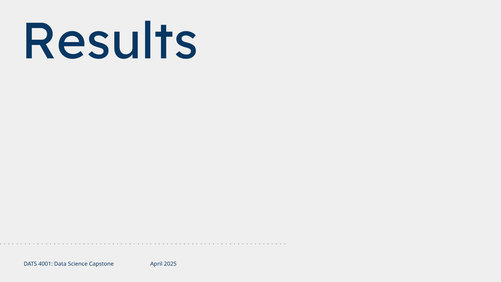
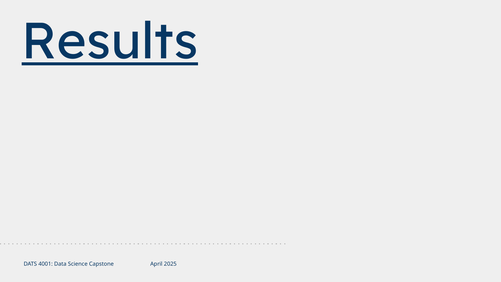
Results underline: none -> present (110, 42)
